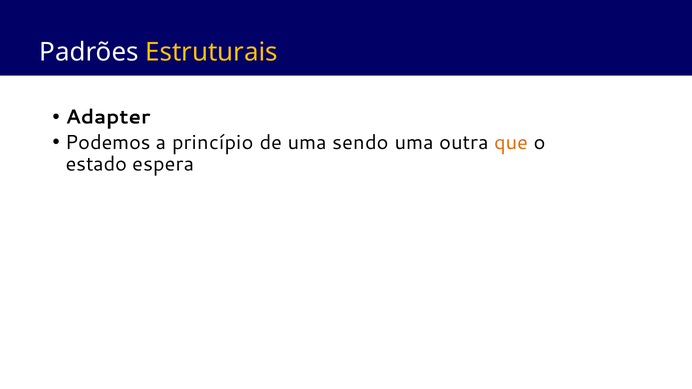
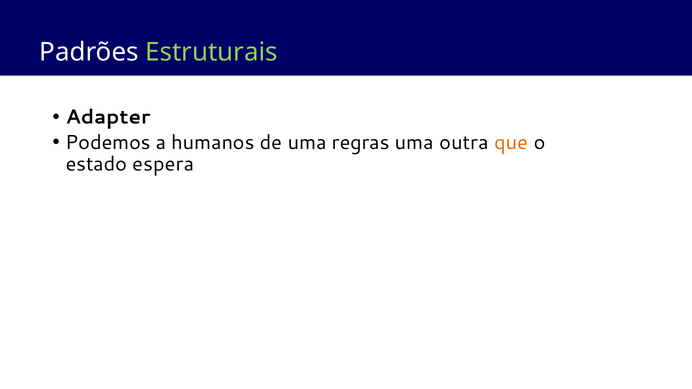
Estruturais colour: yellow -> light green (211, 52)
princípio: princípio -> humanos (213, 143)
sendo: sendo -> regras (361, 143)
